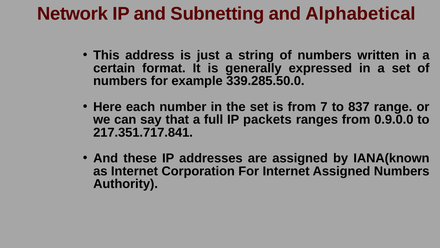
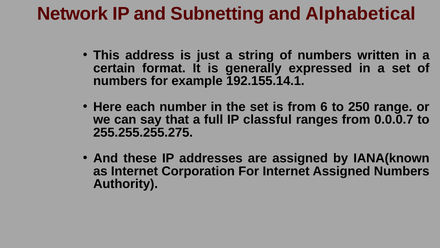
339.285.50.0: 339.285.50.0 -> 192.155.14.1 (265, 81)
7: 7 -> 6 (324, 107)
837: 837 -> 250 (359, 107)
packets: packets -> classful (267, 119)
0.9.0.0: 0.9.0.0 -> 0.0.0.7 (394, 119)
217.351.717.841: 217.351.717.841 -> 255.255.255.275 (143, 132)
